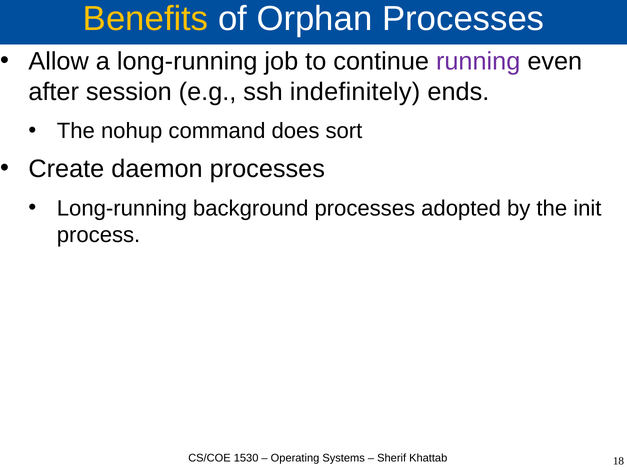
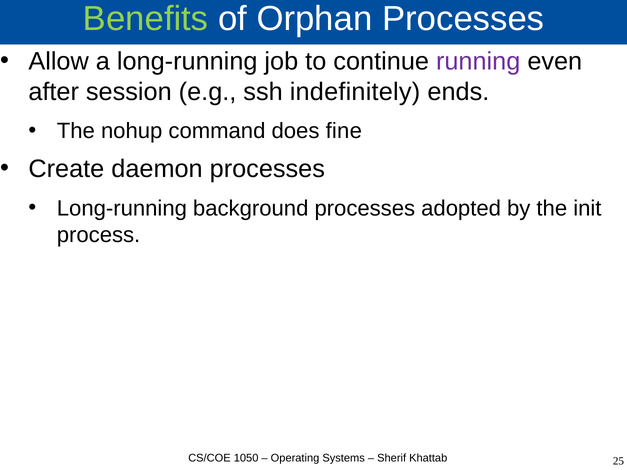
Benefits colour: yellow -> light green (146, 19)
sort: sort -> fine (344, 131)
1530: 1530 -> 1050 (246, 458)
18: 18 -> 25 (618, 461)
